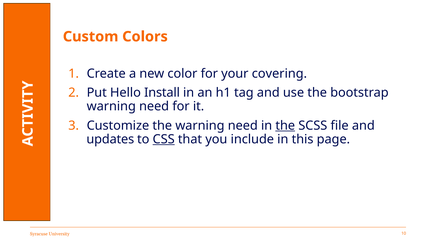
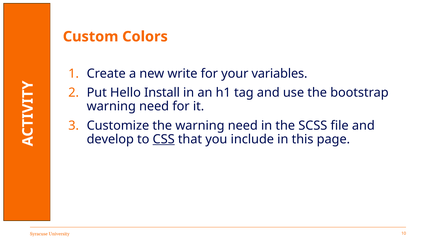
color: color -> write (182, 74)
covering: covering -> variables (279, 74)
the underline: present -> none (285, 126)
updates: updates -> develop (110, 139)
